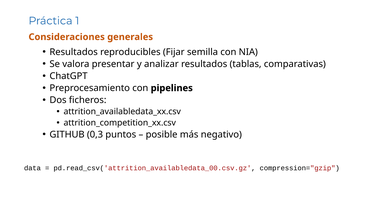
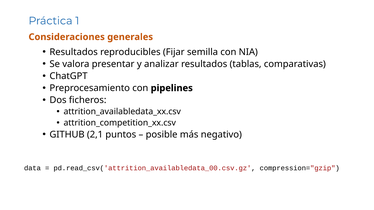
0,3: 0,3 -> 2,1 (95, 135)
